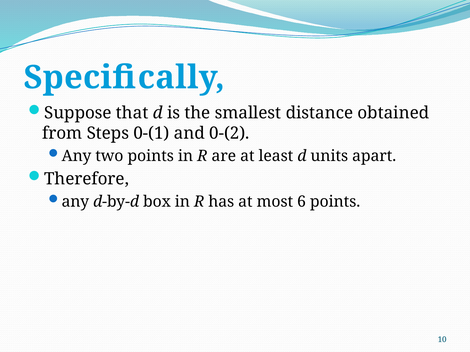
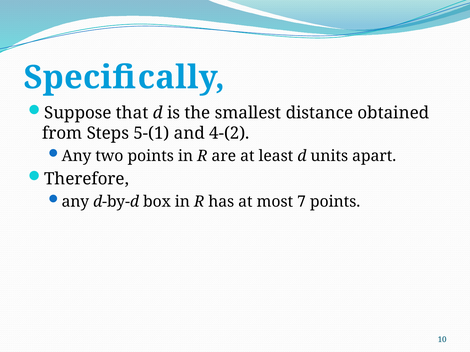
0-(1: 0-(1 -> 5-(1 (151, 134)
0-(2: 0-(2 -> 4-(2 (229, 134)
6: 6 -> 7 (302, 202)
